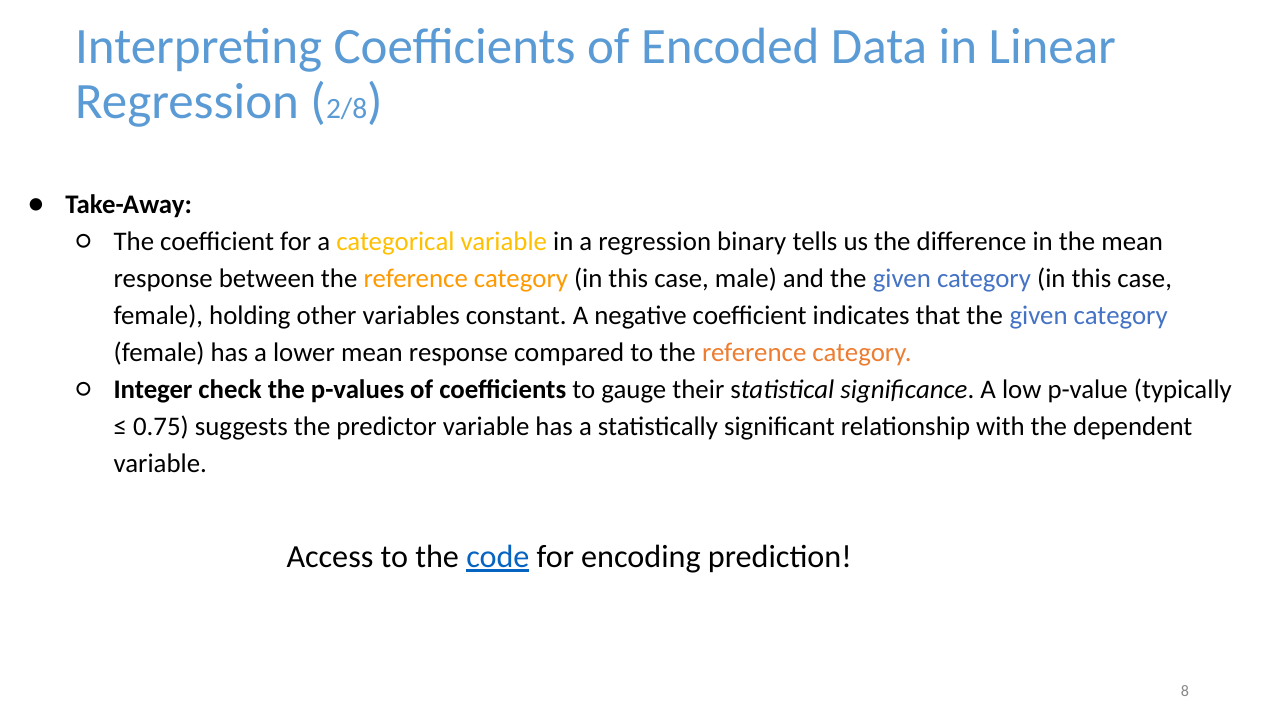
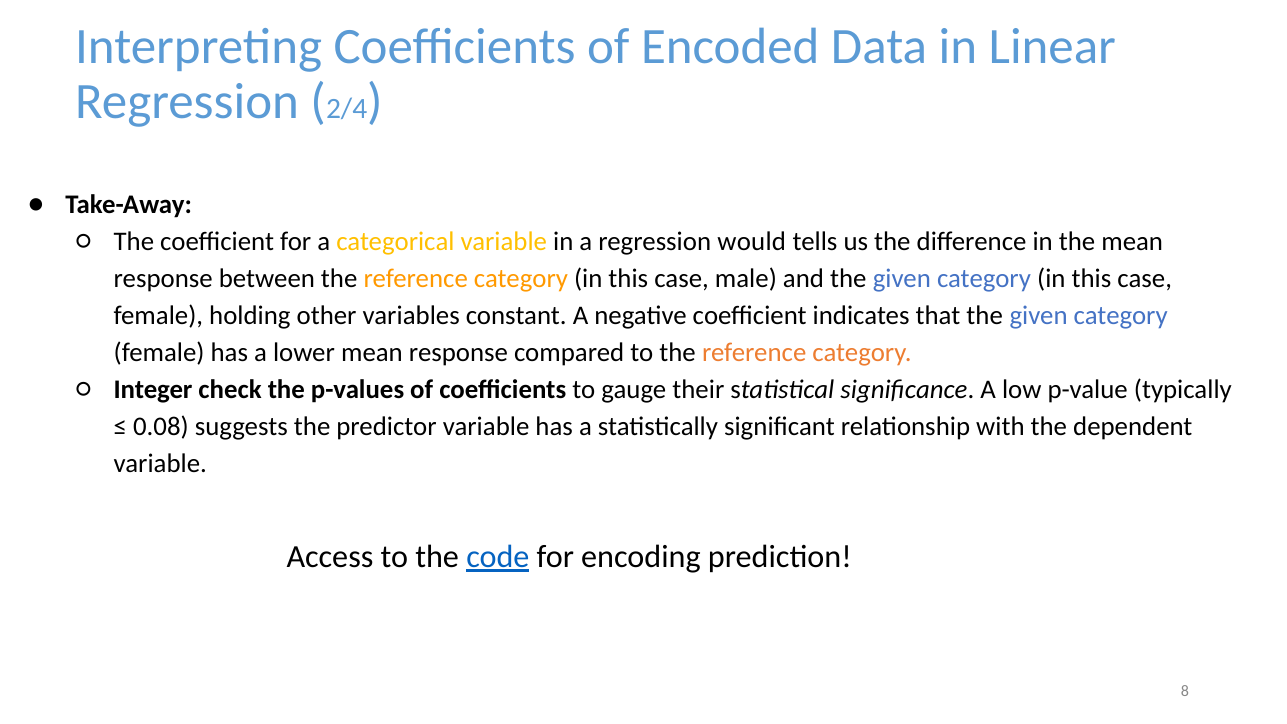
2/8: 2/8 -> 2/4 (347, 108)
binary: binary -> would (752, 242)
0.75: 0.75 -> 0.08 (161, 427)
